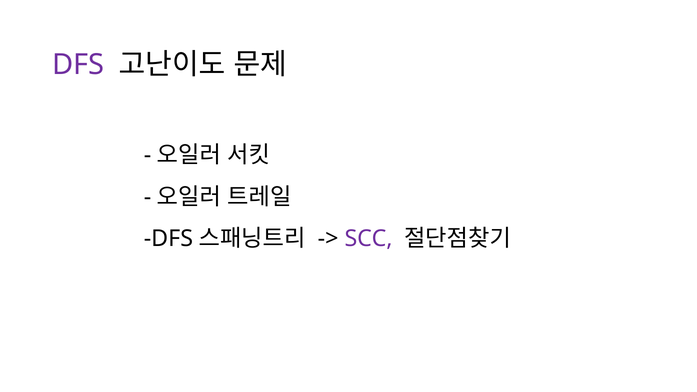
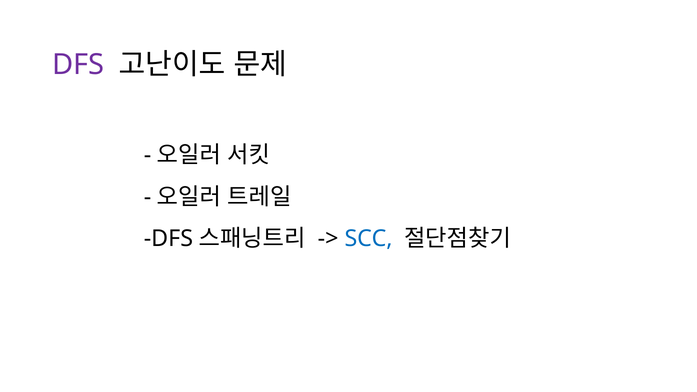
SCC colour: purple -> blue (369, 239)
